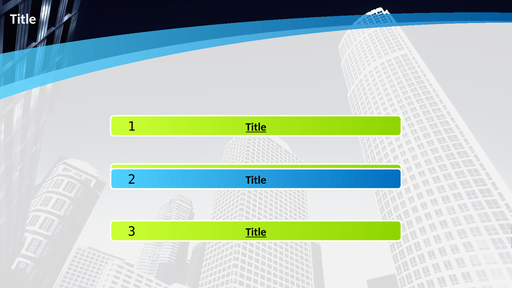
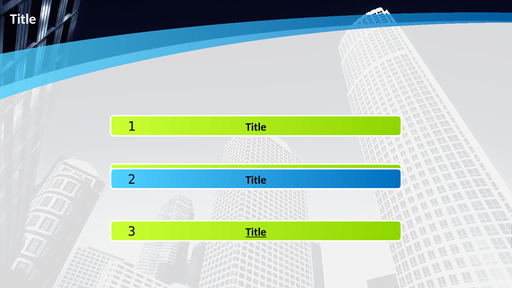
Title underline: present -> none (256, 127)
